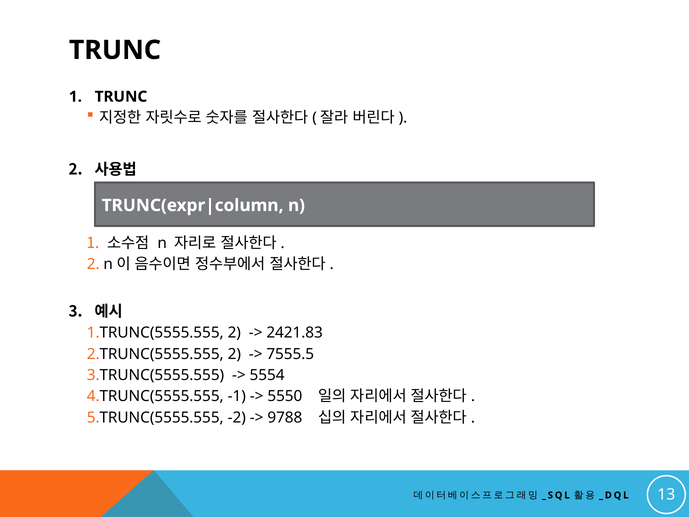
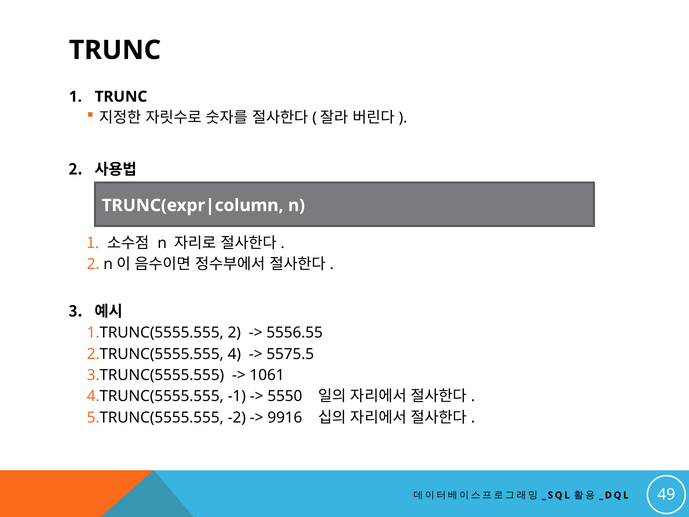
2421.83: 2421.83 -> 5556.55 (295, 333)
2: 2 -> 4 (234, 354)
7555.5: 7555.5 -> 5575.5 (290, 354)
5554: 5554 -> 1061 (267, 375)
9788: 9788 -> 9916 (285, 417)
13: 13 -> 49 (666, 494)
